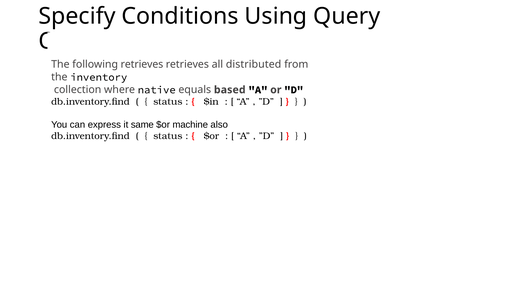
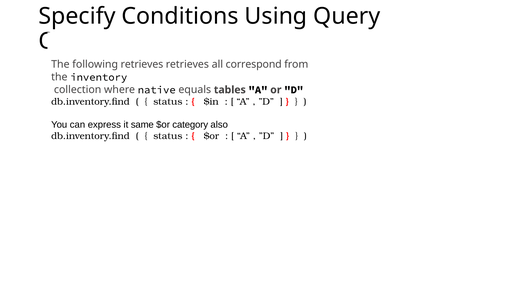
distributed: distributed -> correspond (254, 64)
based: based -> tables (230, 90)
machine: machine -> category (190, 124)
